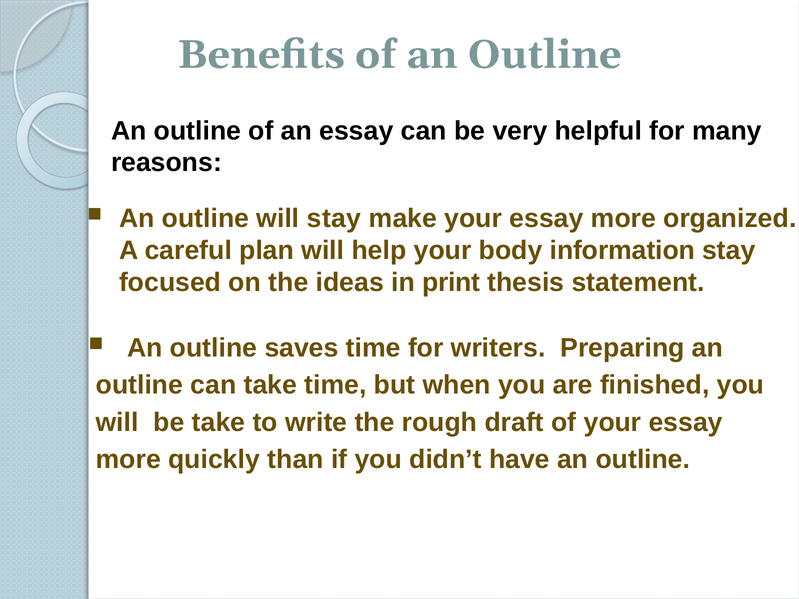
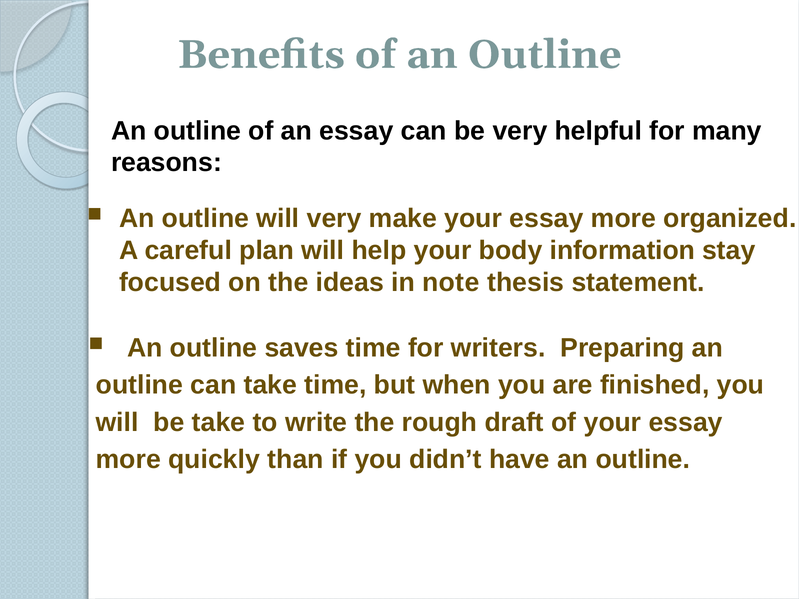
will stay: stay -> very (334, 219)
print: print -> note (451, 283)
